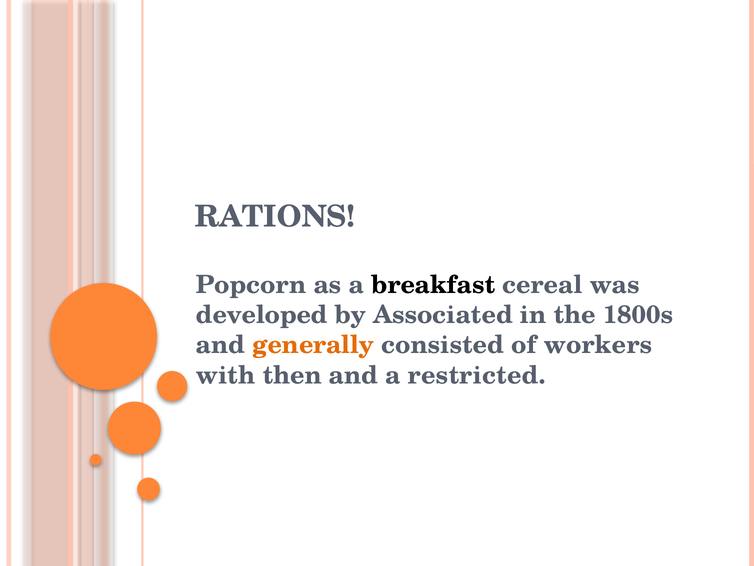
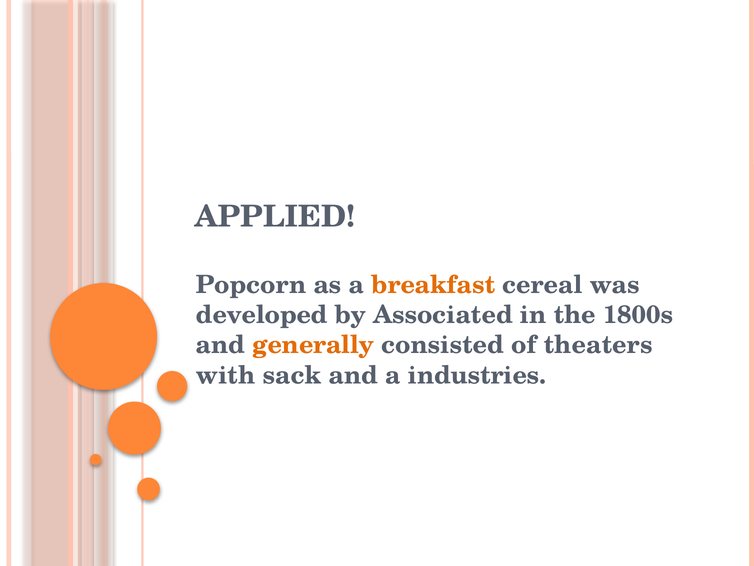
RATIONS: RATIONS -> APPLIED (275, 217)
breakfast colour: black -> orange (433, 284)
workers: workers -> theaters (598, 345)
then: then -> sack (292, 375)
restricted: restricted -> industries (477, 375)
